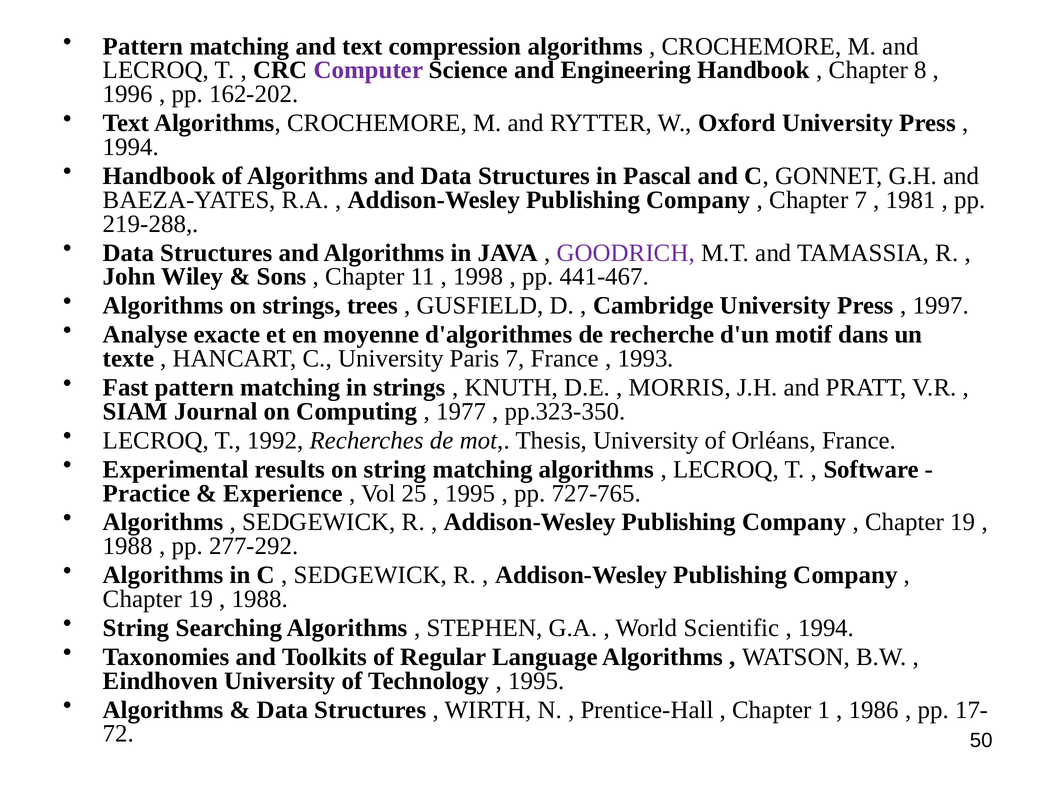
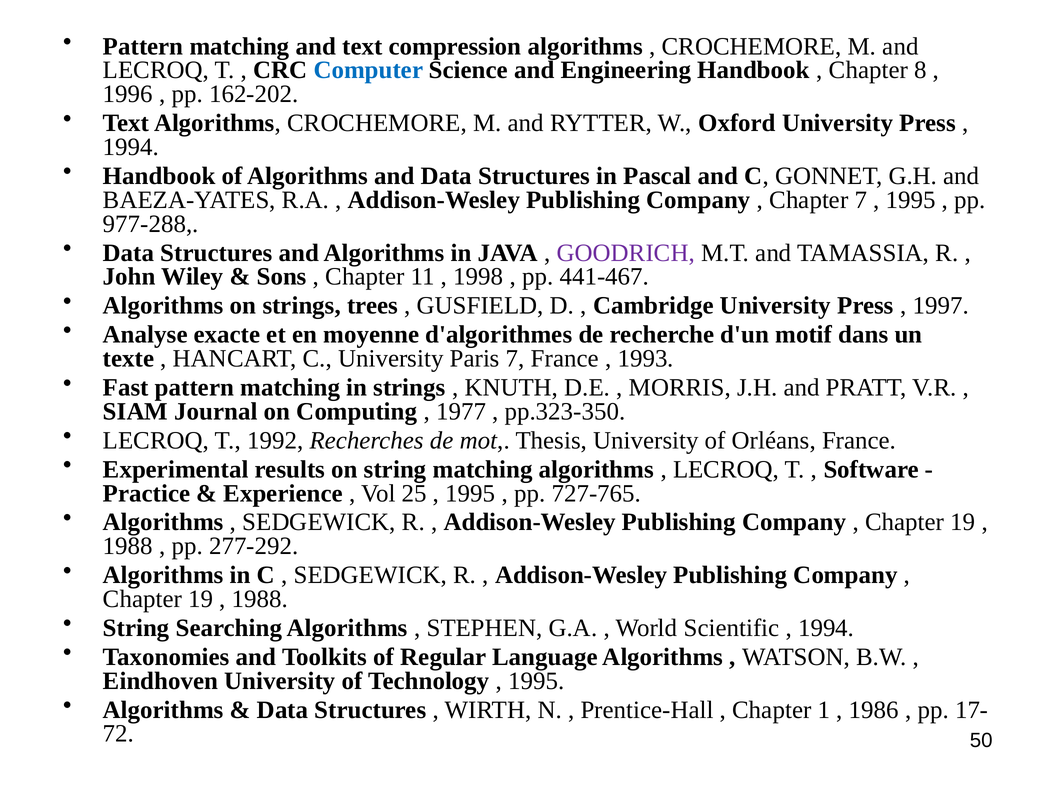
Computer colour: purple -> blue (368, 70)
1981: 1981 -> 1995 (911, 200)
219-288: 219-288 -> 977-288 (151, 224)
